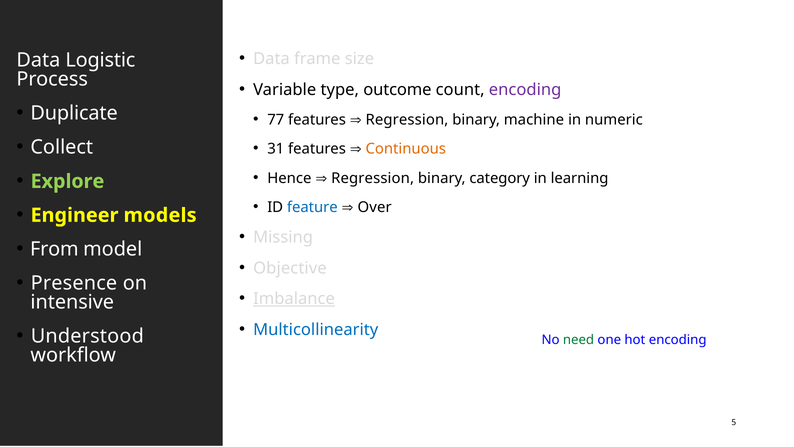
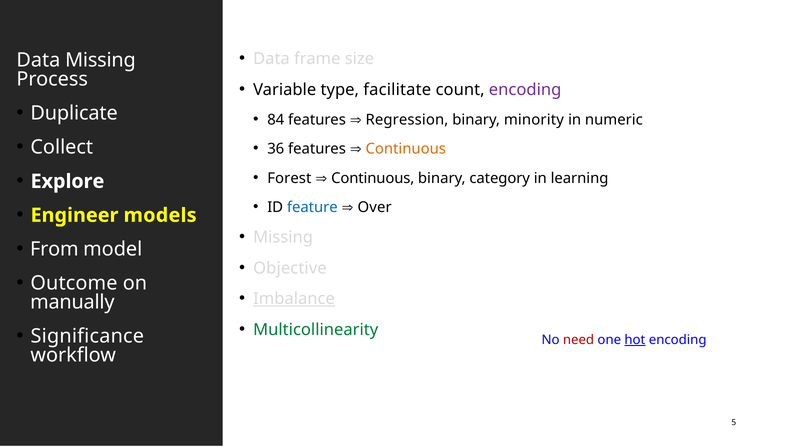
Data Logistic: Logistic -> Missing (100, 60)
outcome: outcome -> facilitate (397, 90)
77: 77 -> 84 (276, 120)
machine: machine -> minority (534, 120)
31: 31 -> 36 (276, 149)
Hence: Hence -> Forest (289, 178)
Regression: Regression -> Continuous (373, 178)
Explore colour: light green -> white (67, 181)
Presence: Presence -> Outcome (74, 283)
intensive: intensive -> manually (72, 302)
Multicollinearity colour: blue -> green (316, 329)
Understood: Understood -> Significance (87, 336)
need colour: green -> red (579, 339)
hot underline: none -> present (635, 339)
